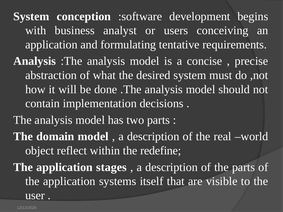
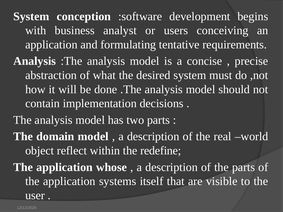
stages: stages -> whose (111, 167)
